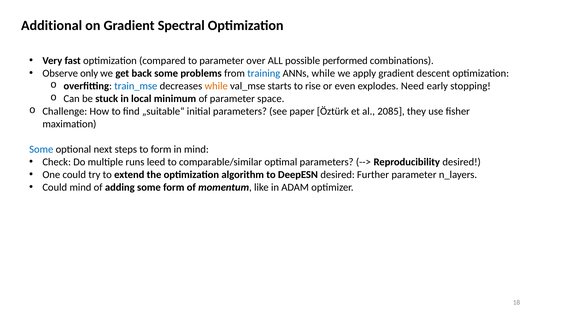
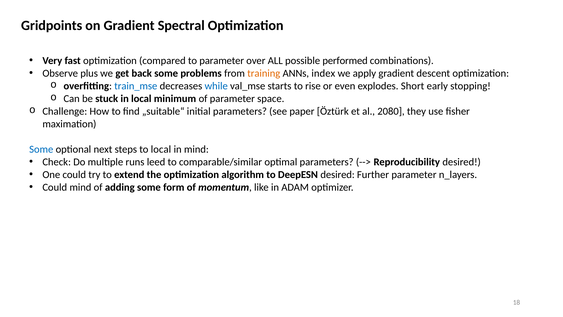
Additional: Additional -> Gridpoints (52, 25)
only: only -> plus (89, 73)
training colour: blue -> orange (264, 73)
ANNs while: while -> index (323, 73)
while colour: orange -> blue (216, 86)
Need: Need -> Short (413, 86)
2085: 2085 -> 2080 (391, 111)
to form: form -> local (161, 149)
